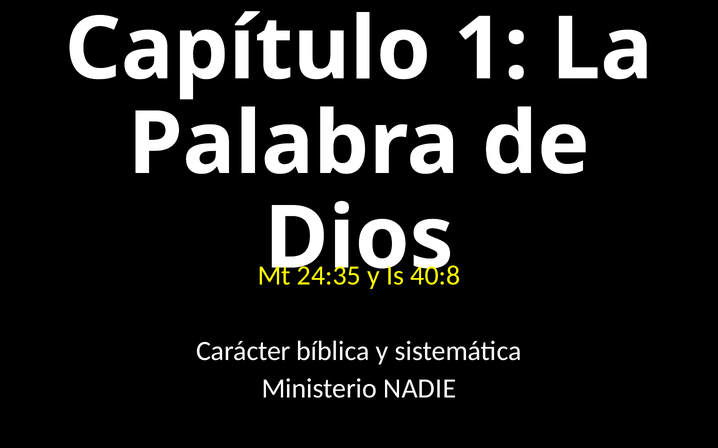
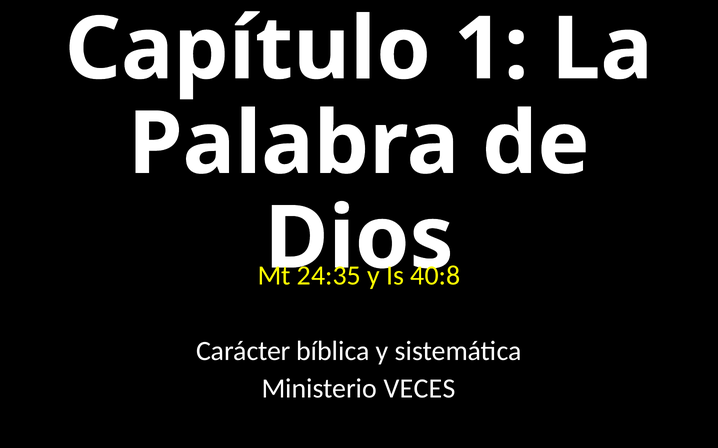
NADIE: NADIE -> VECES (420, 389)
